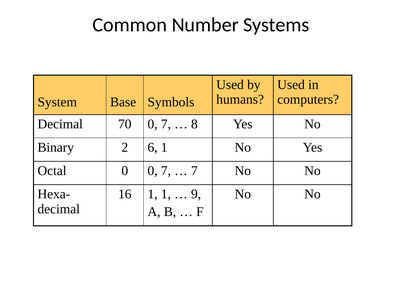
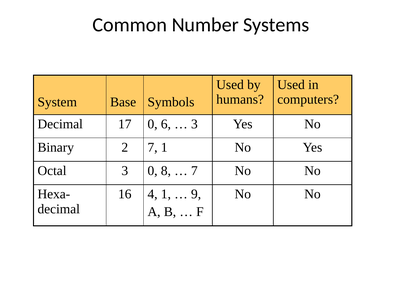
70: 70 -> 17 (125, 124)
7: 7 -> 6 (166, 124)
8: 8 -> 3 (194, 124)
2 6: 6 -> 7 (153, 148)
Octal 0: 0 -> 3 (125, 171)
7: 7 -> 8 (166, 171)
16 1: 1 -> 4 (153, 195)
